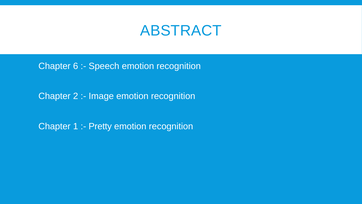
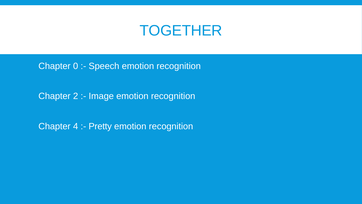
ABSTRACT: ABSTRACT -> TOGETHER (181, 30)
6: 6 -> 0 (76, 66)
1: 1 -> 4 (76, 126)
